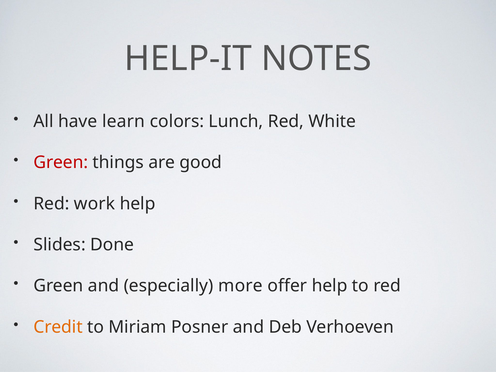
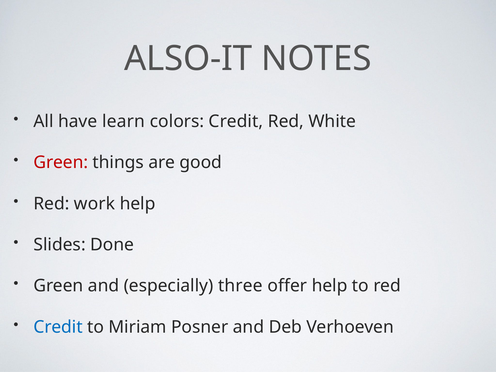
HELP-IT: HELP-IT -> ALSO-IT (188, 59)
colors Lunch: Lunch -> Credit (236, 121)
more: more -> three (240, 286)
Credit colour: orange -> blue (58, 327)
